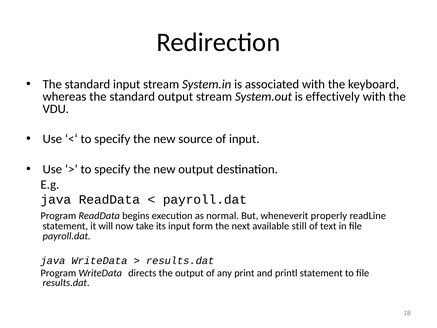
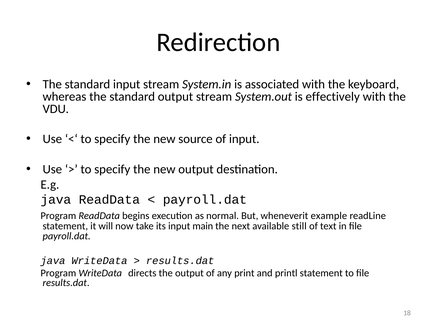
properly: properly -> example (329, 215)
form: form -> main (203, 226)
